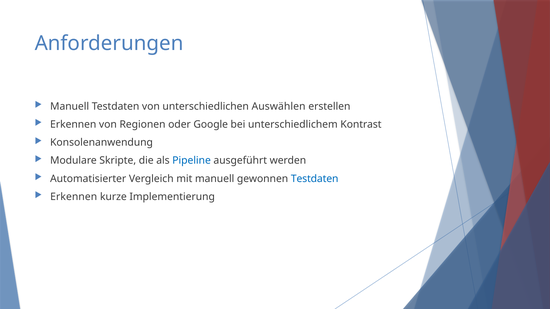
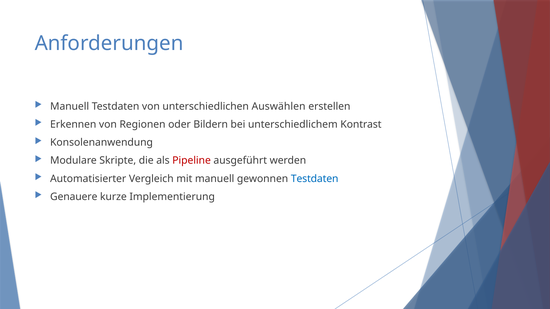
Google: Google -> Bildern (211, 125)
Pipeline colour: blue -> red (192, 161)
Erkennen: Erkennen -> Genauere (74, 197)
